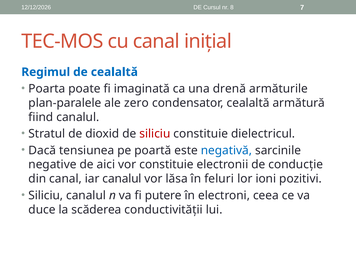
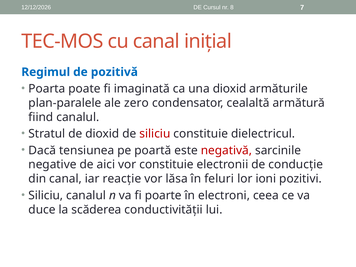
de cealaltă: cealaltă -> pozitivă (114, 72)
una drenă: drenă -> dioxid (230, 89)
negativă colour: blue -> red (226, 150)
iar canalul: canalul -> reacție (122, 179)
putere: putere -> poarte (163, 195)
